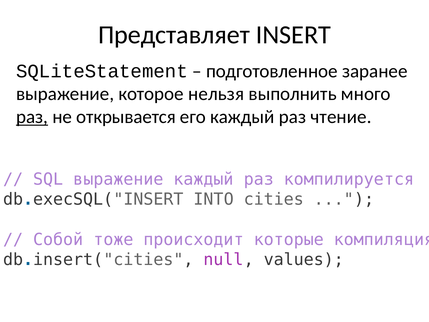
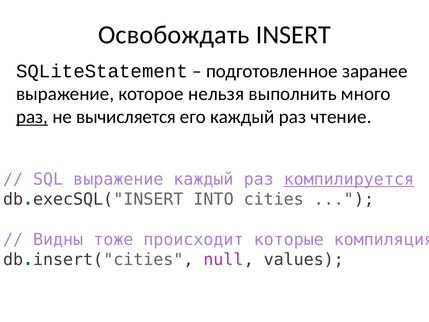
Представляет: Представляет -> Освобождать (174, 35)
открывается: открывается -> вычисляется (126, 117)
компилируется underline: none -> present (349, 179)
Собой: Собой -> Видны (58, 239)
